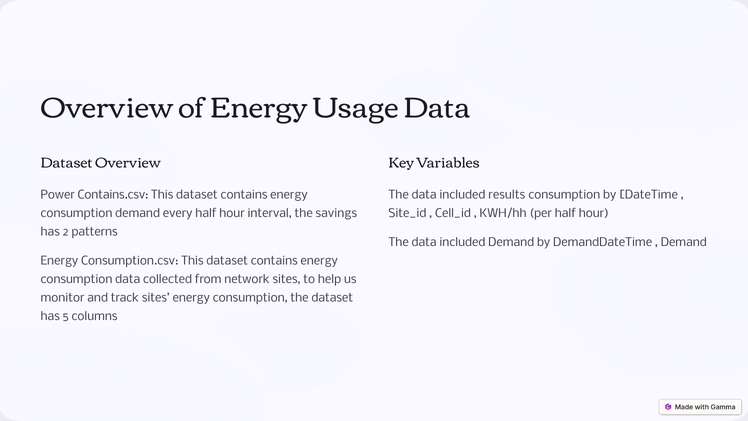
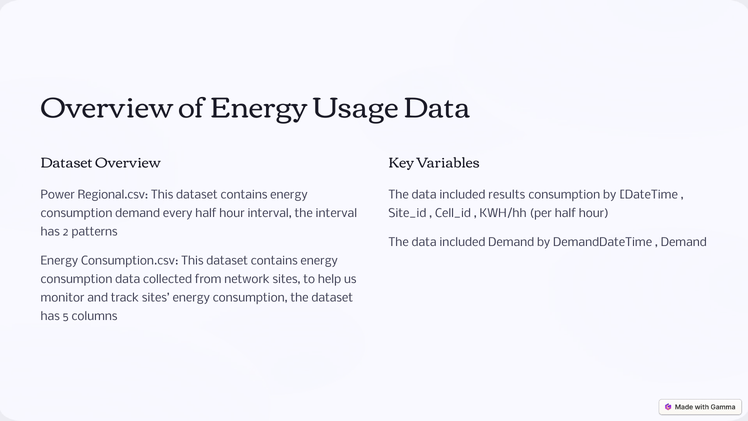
Contains.csv: Contains.csv -> Regional.csv (113, 195)
the savings: savings -> interval (336, 213)
